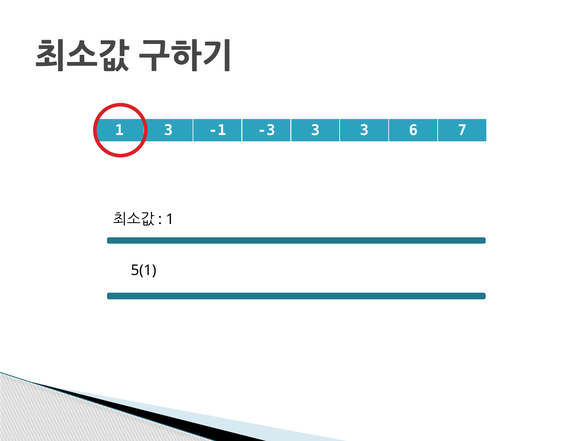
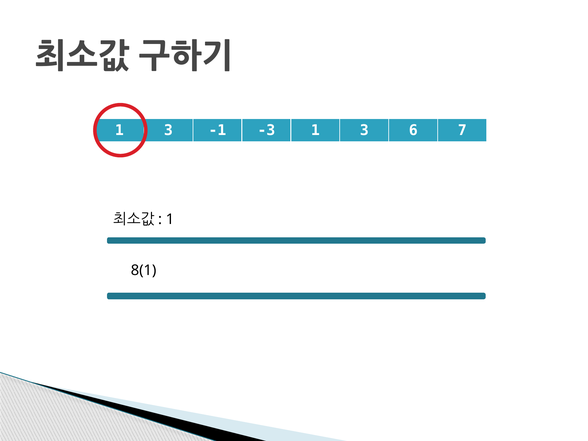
-3 3: 3 -> 1 (315, 130)
5(1: 5(1 -> 8(1 (144, 270)
